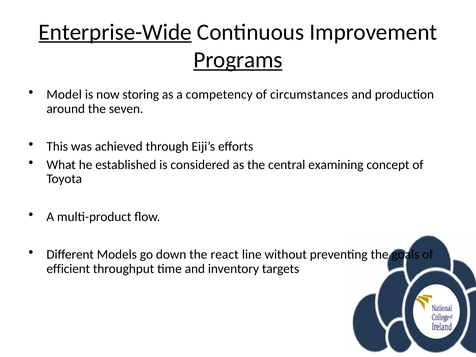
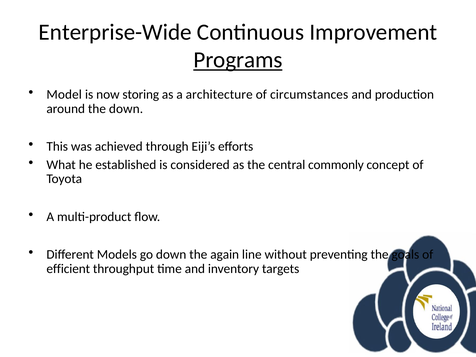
Enterprise-Wide underline: present -> none (115, 32)
competency: competency -> architecture (219, 95)
the seven: seven -> down (126, 109)
examining: examining -> commonly (336, 165)
react: react -> again (225, 254)
